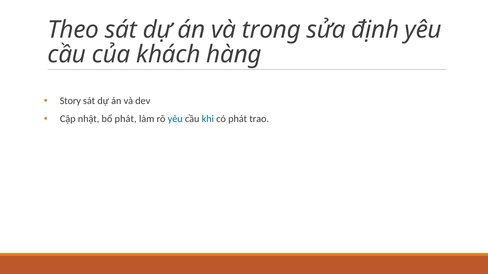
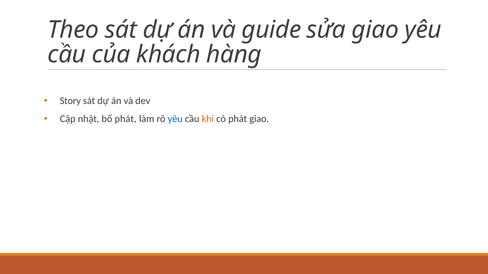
trong: trong -> guide (271, 30)
sửa định: định -> giao (375, 30)
khi colour: blue -> orange (208, 119)
phát trao: trao -> giao (259, 119)
